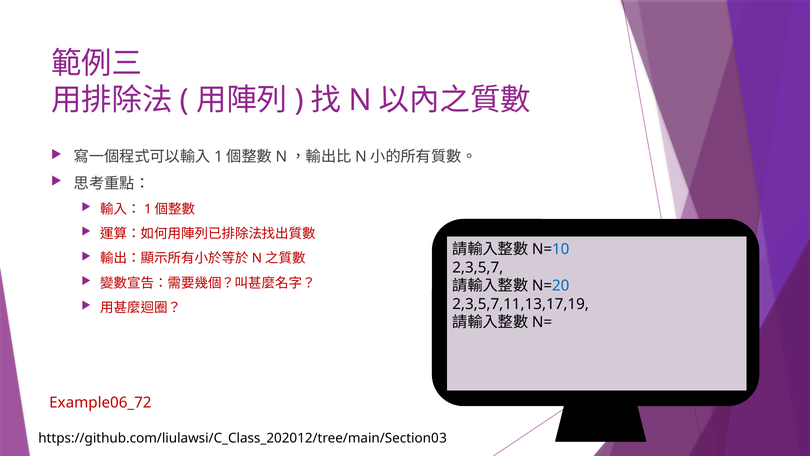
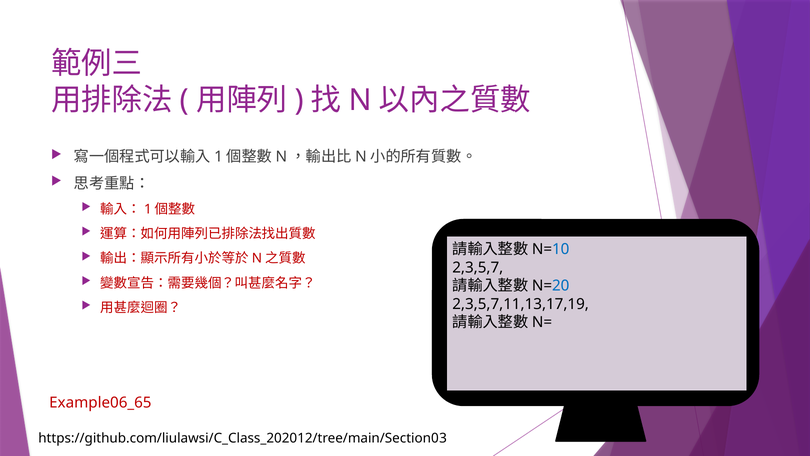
Example06_72: Example06_72 -> Example06_65 (100, 402)
